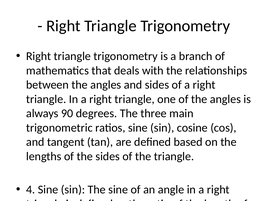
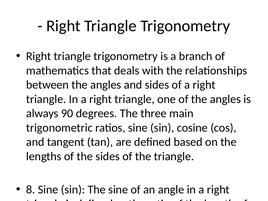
4: 4 -> 8 (31, 190)
